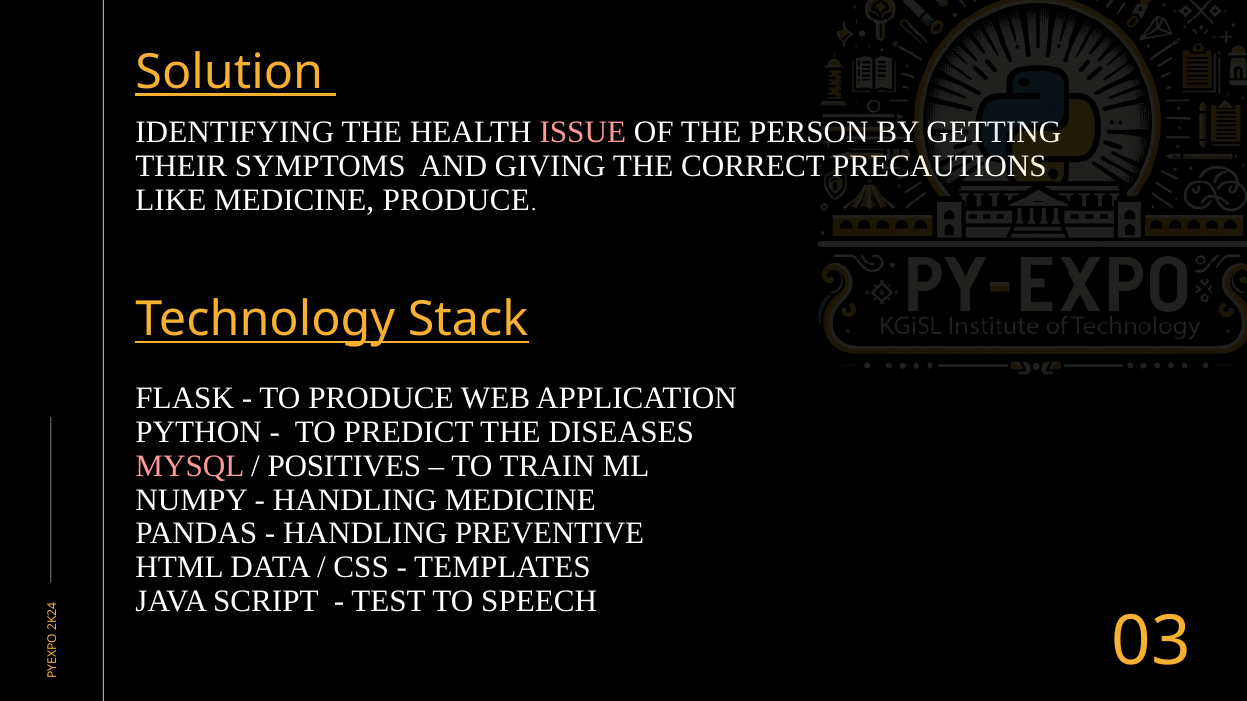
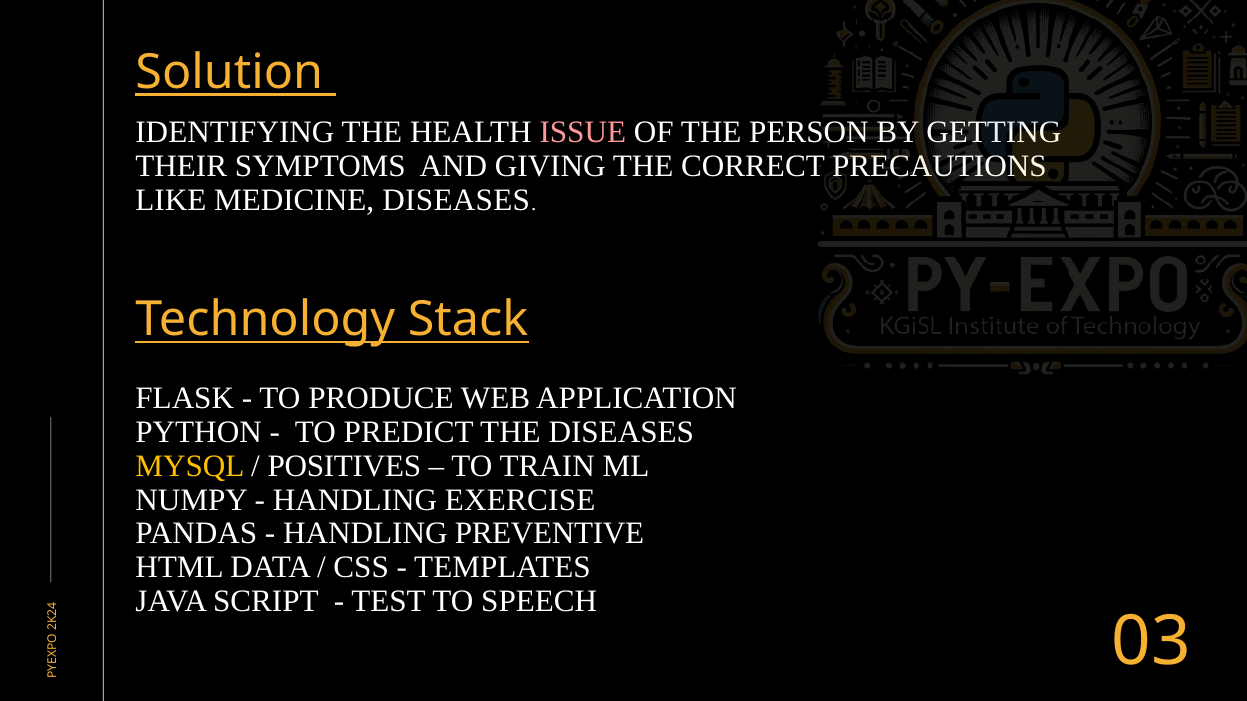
MEDICINE PRODUCE: PRODUCE -> DISEASES (456, 200)
MYSQL colour: pink -> yellow (190, 466)
HANDLING MEDICINE: MEDICINE -> EXERCISE (520, 500)
